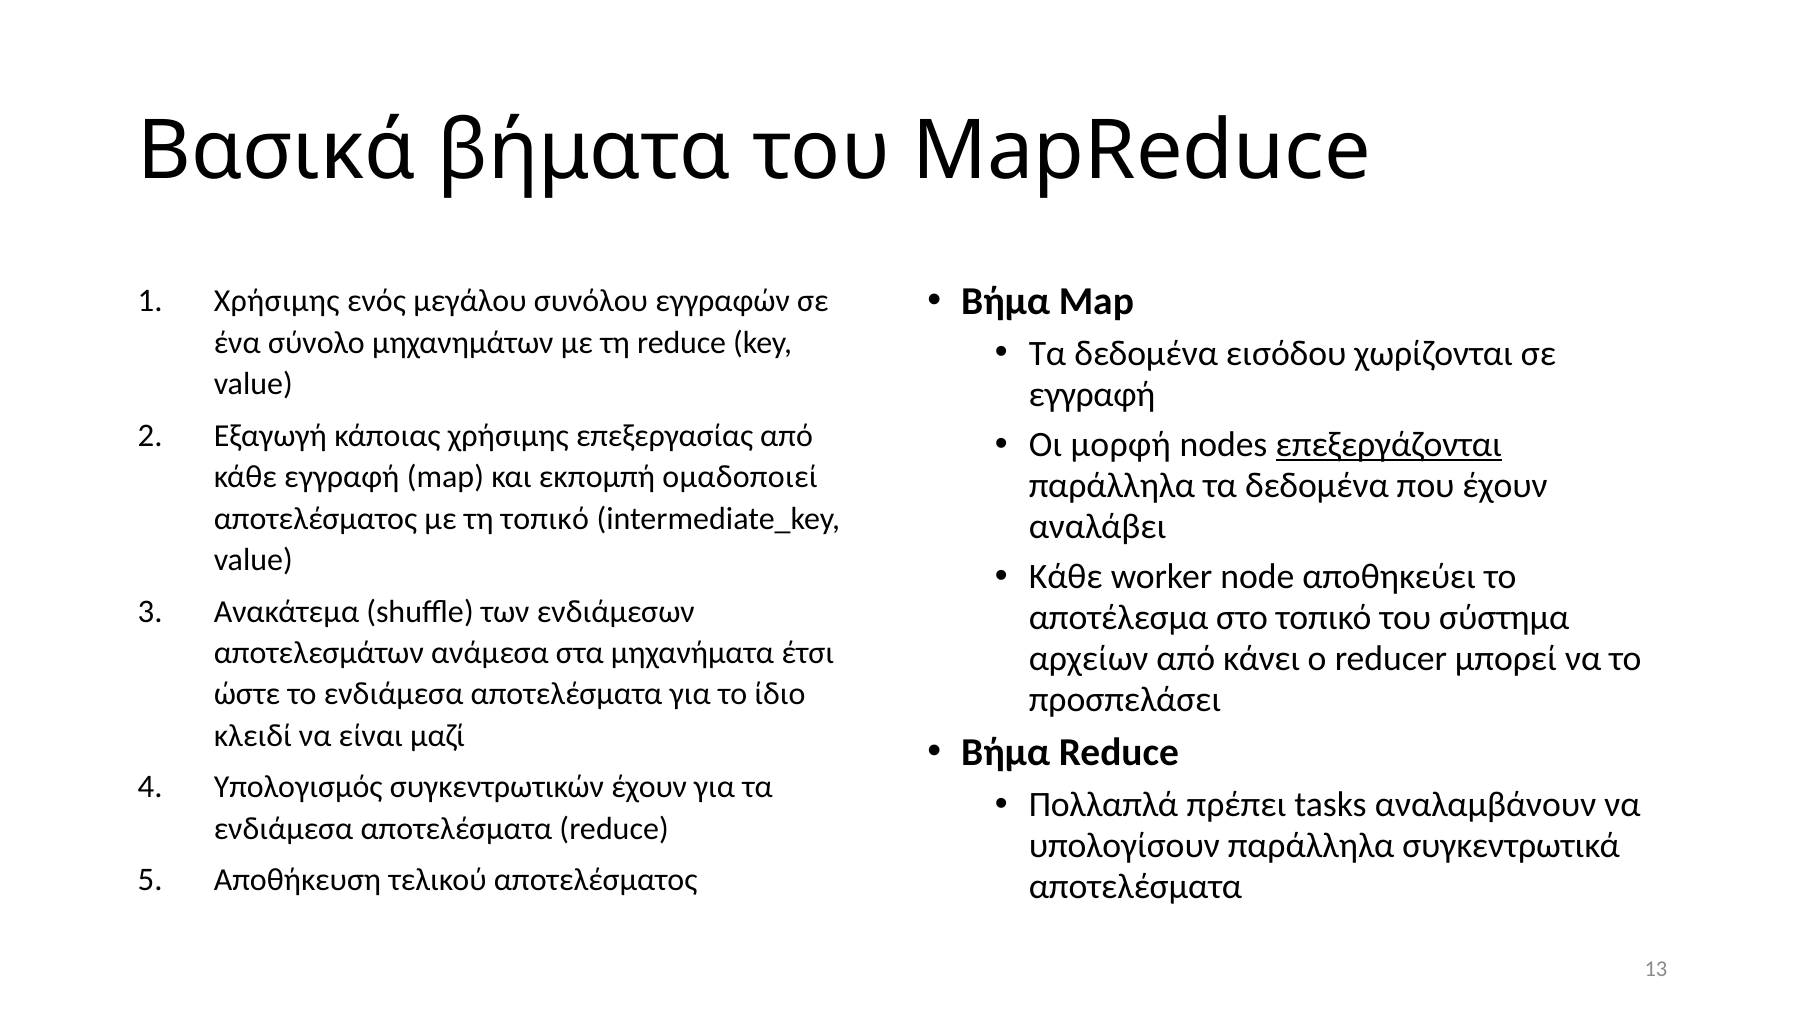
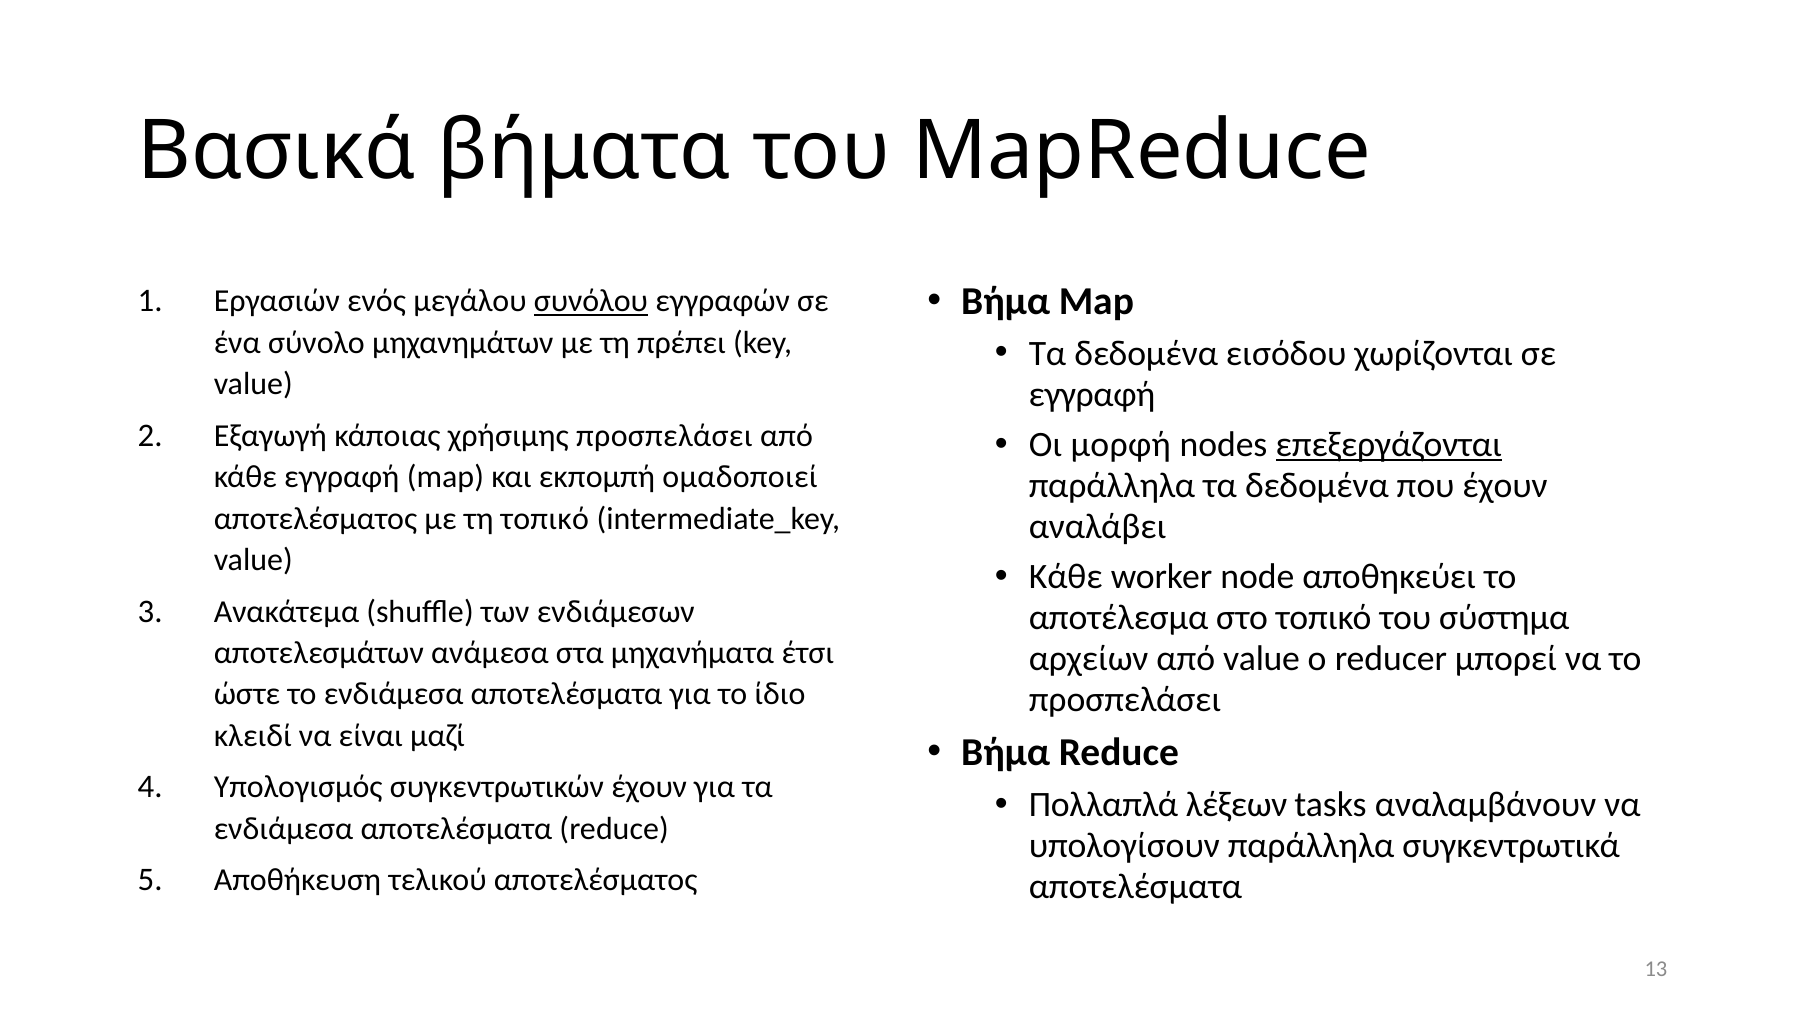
Χρήσιμης: Χρήσιμης -> Εργασιών (277, 302)
συνόλου underline: none -> present (591, 302)
τη reduce: reduce -> πρέπει (681, 343)
χρήσιμης επεξεργασίας: επεξεργασίας -> προσπελάσει (664, 436)
από κάνει: κάνει -> value (1262, 659)
πρέπει: πρέπει -> λέξεων (1237, 805)
